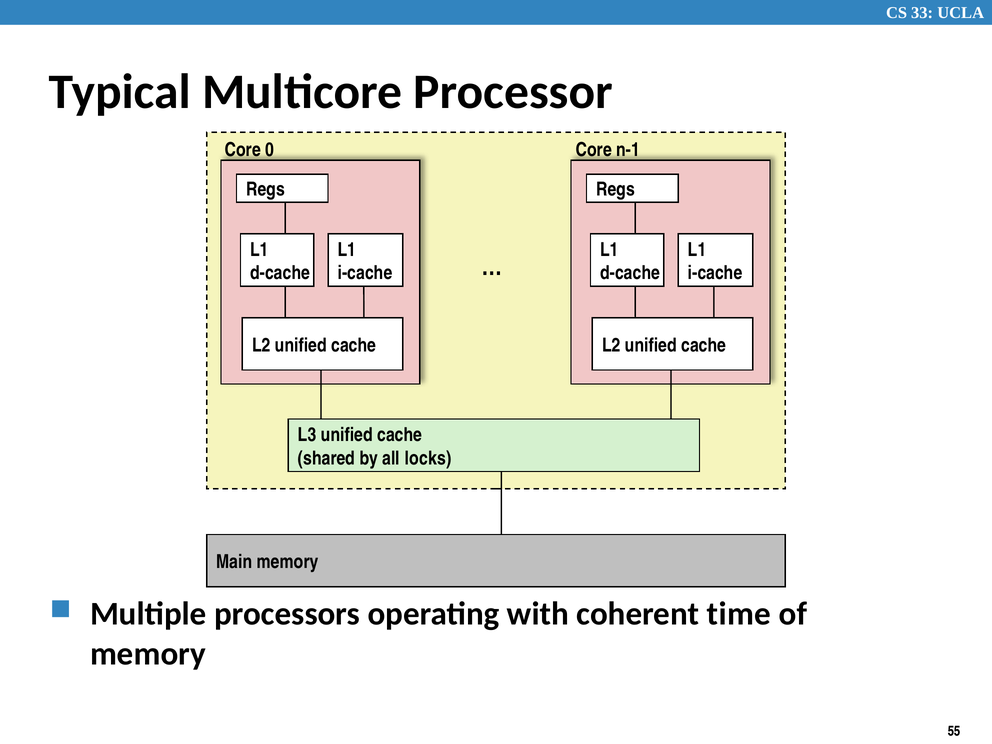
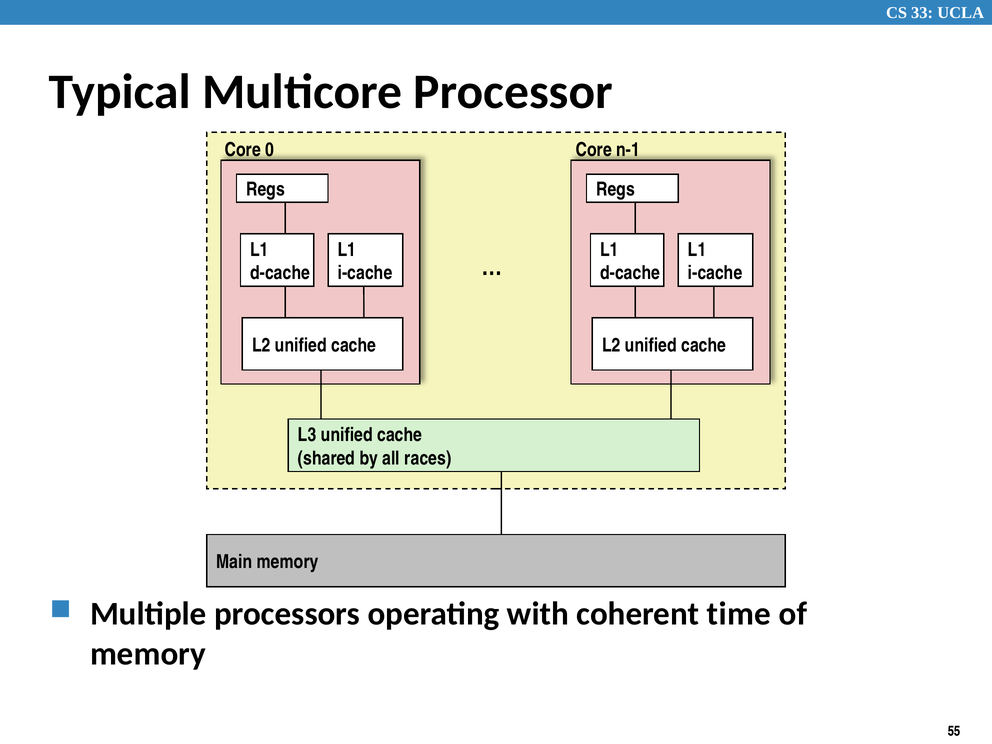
locks: locks -> races (428, 458)
